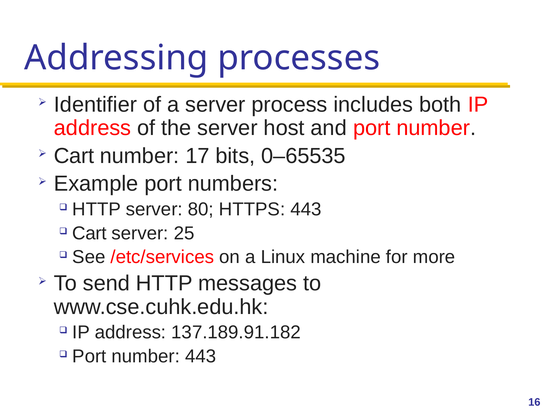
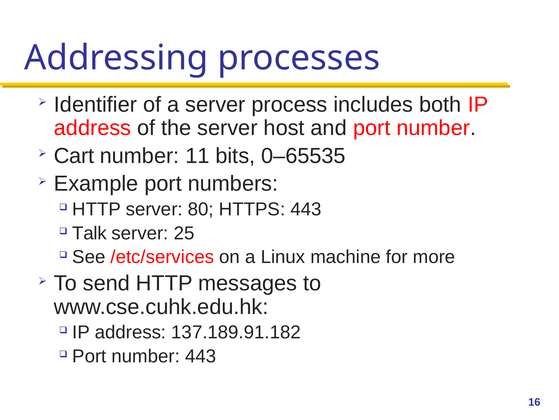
17: 17 -> 11 (197, 156)
Cart: Cart -> Talk (89, 233)
